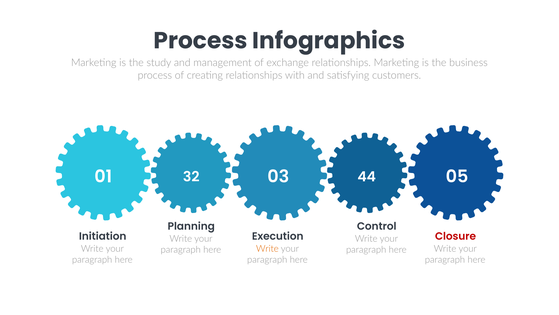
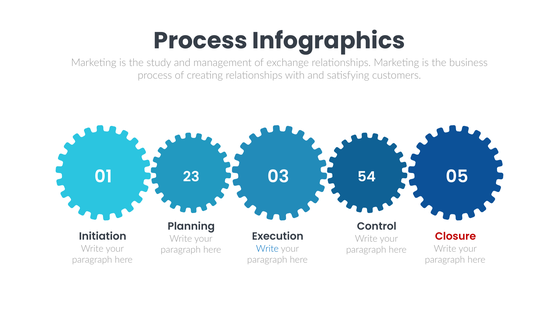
32: 32 -> 23 (191, 177)
44: 44 -> 54 (367, 177)
Write colour: orange -> blue (267, 248)
